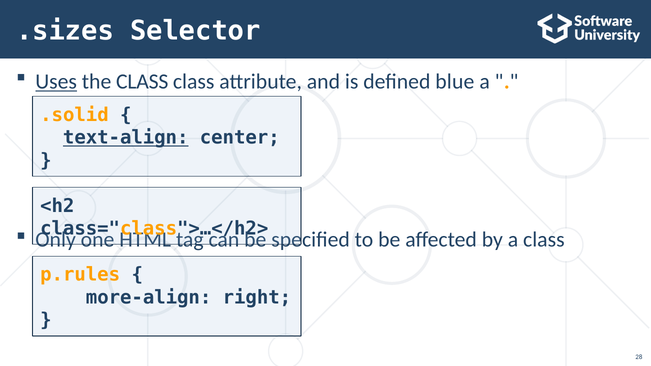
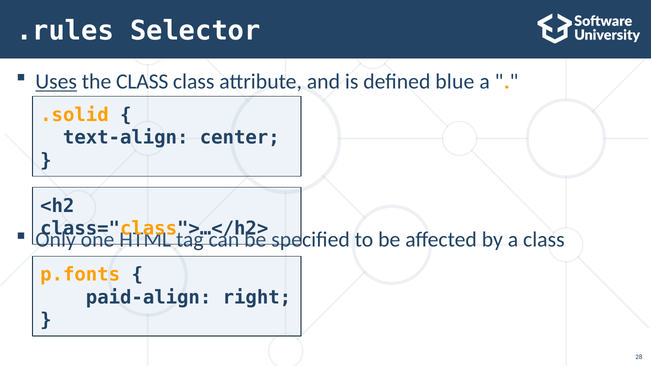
.sizes: .sizes -> .rules (65, 31)
text-align underline: present -> none (126, 138)
p.rules: p.rules -> p.fonts (80, 275)
more-align: more-align -> paid-align (149, 298)
